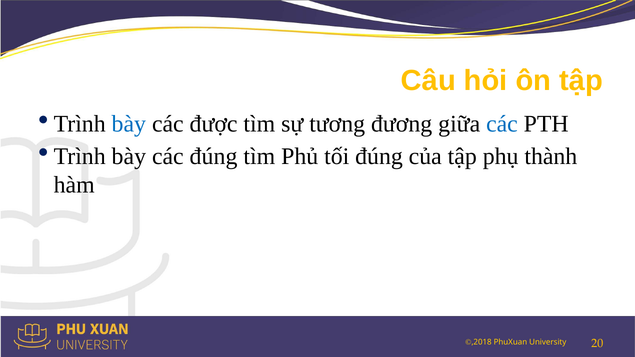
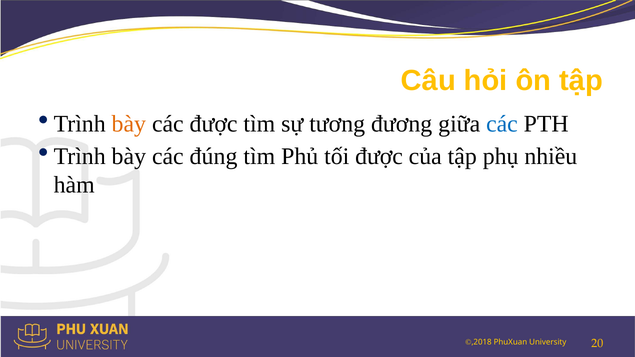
bày colour: blue -> orange (129, 124)
tối đúng: đúng -> được (379, 157)
thành: thành -> nhiều (551, 157)
